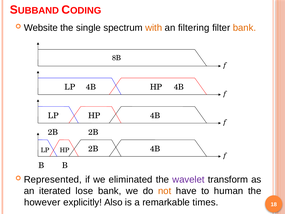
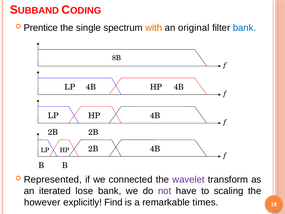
Website: Website -> Prentice (41, 28)
filtering: filtering -> original (194, 28)
bank colour: orange -> blue (244, 28)
eliminated: eliminated -> connected (131, 179)
not colour: orange -> purple (165, 191)
human: human -> scaling (229, 191)
Also: Also -> Find (113, 202)
